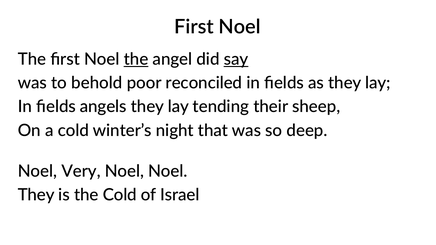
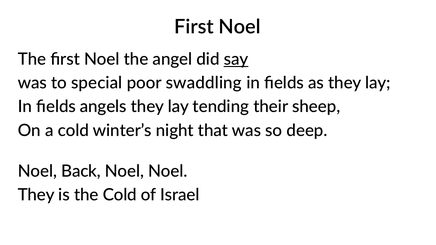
the underline: present -> none (136, 59)
behold: behold -> special (97, 83)
reconciled: reconciled -> swaddling (204, 83)
Very: Very -> Back (81, 171)
